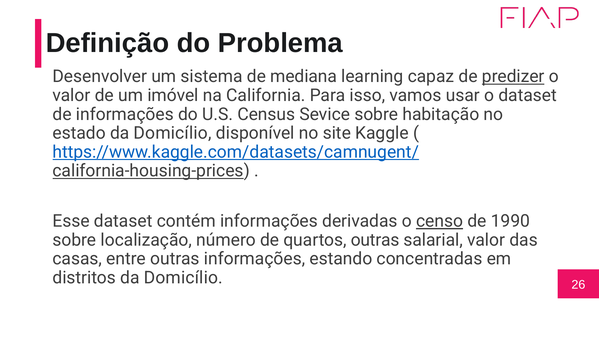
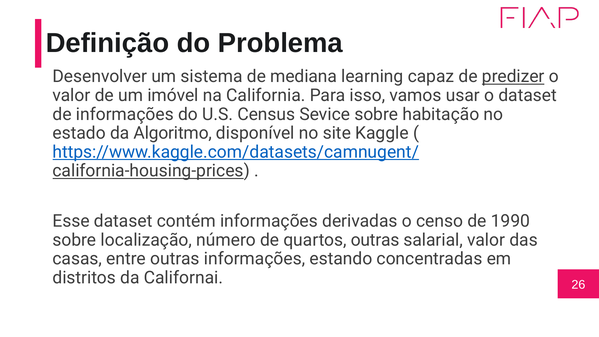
estado da Domicílio: Domicílio -> Algoritmo (173, 133)
censo underline: present -> none (440, 221)
distritos da Domicílio: Domicílio -> Californai (183, 278)
